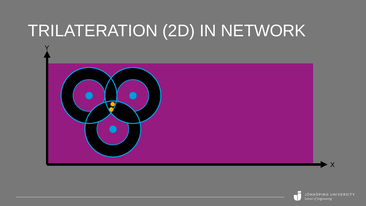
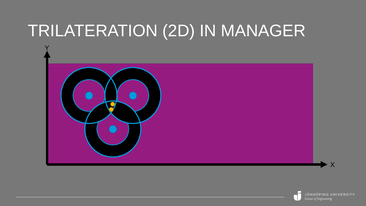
NETWORK: NETWORK -> MANAGER (263, 31)
